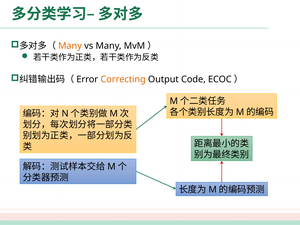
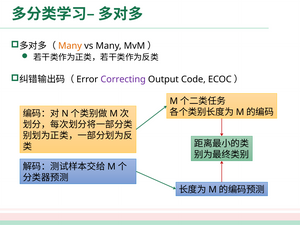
Correcting colour: orange -> purple (123, 79)
